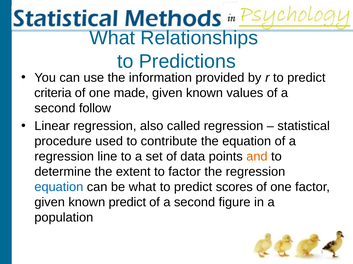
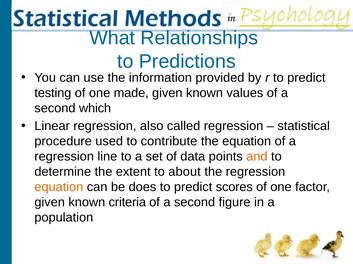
criteria: criteria -> testing (53, 93)
follow: follow -> which (95, 109)
to factor: factor -> about (185, 172)
equation colour: blue -> orange (59, 188)
be what: what -> does (142, 188)
known predict: predict -> criteria (127, 203)
